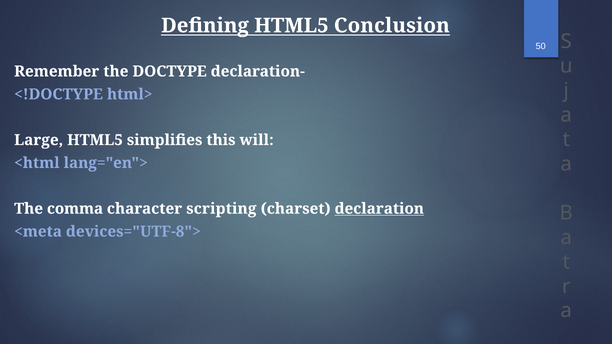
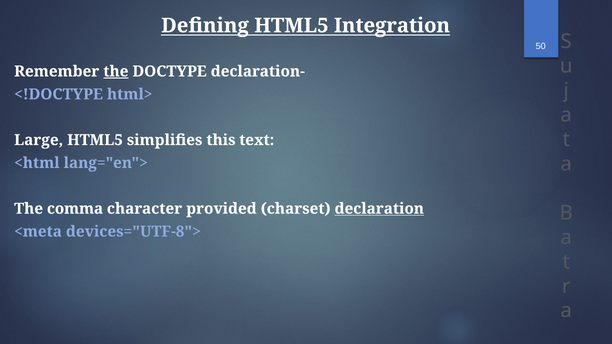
Conclusion: Conclusion -> Integration (392, 26)
the underline: none -> present (116, 71)
will: will -> text (257, 140)
scripting: scripting -> provided (221, 209)
